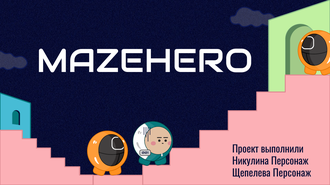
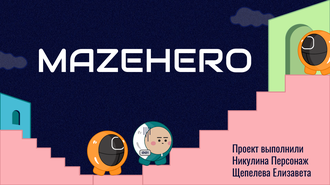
Щепелева Персонаж: Персонаж -> Елизавета (292, 174)
